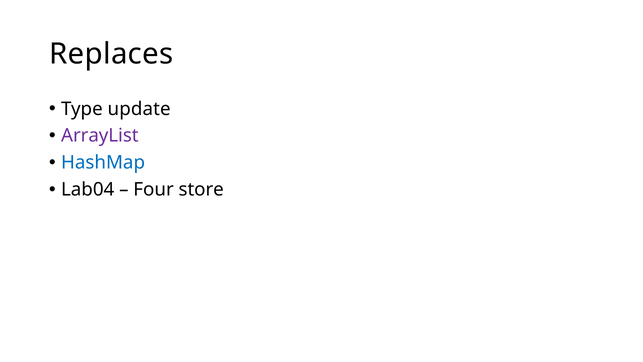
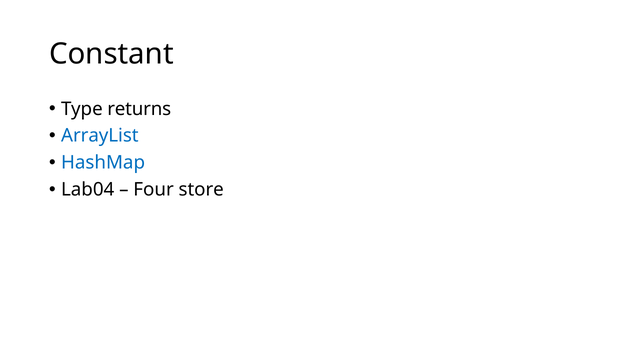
Replaces: Replaces -> Constant (111, 54)
update: update -> returns (139, 109)
ArrayList colour: purple -> blue (100, 136)
